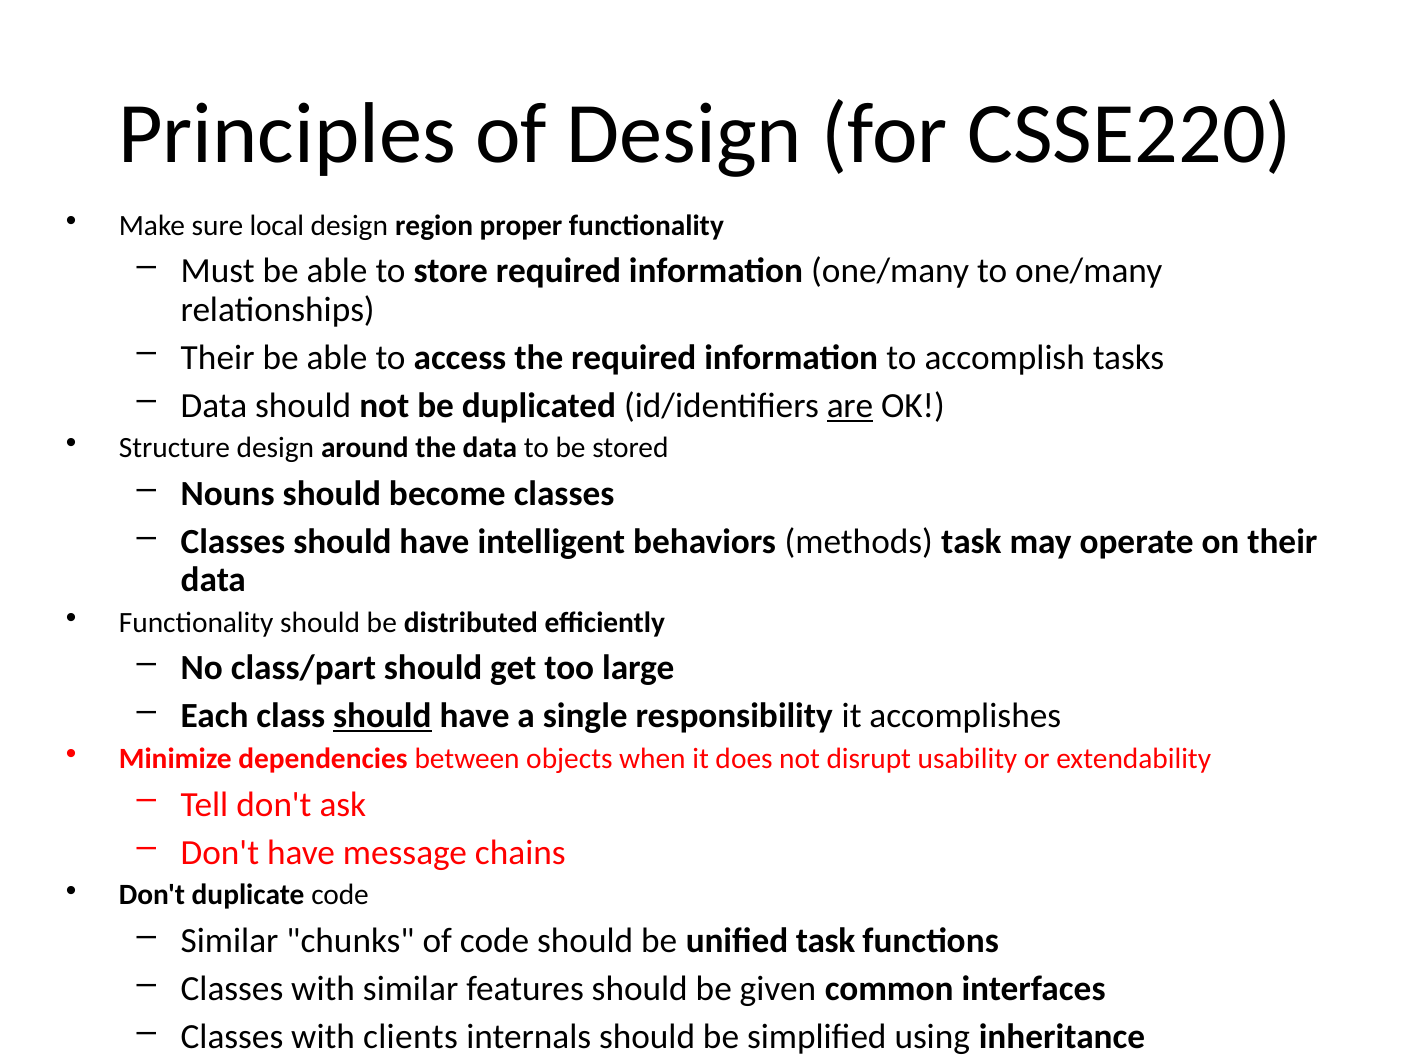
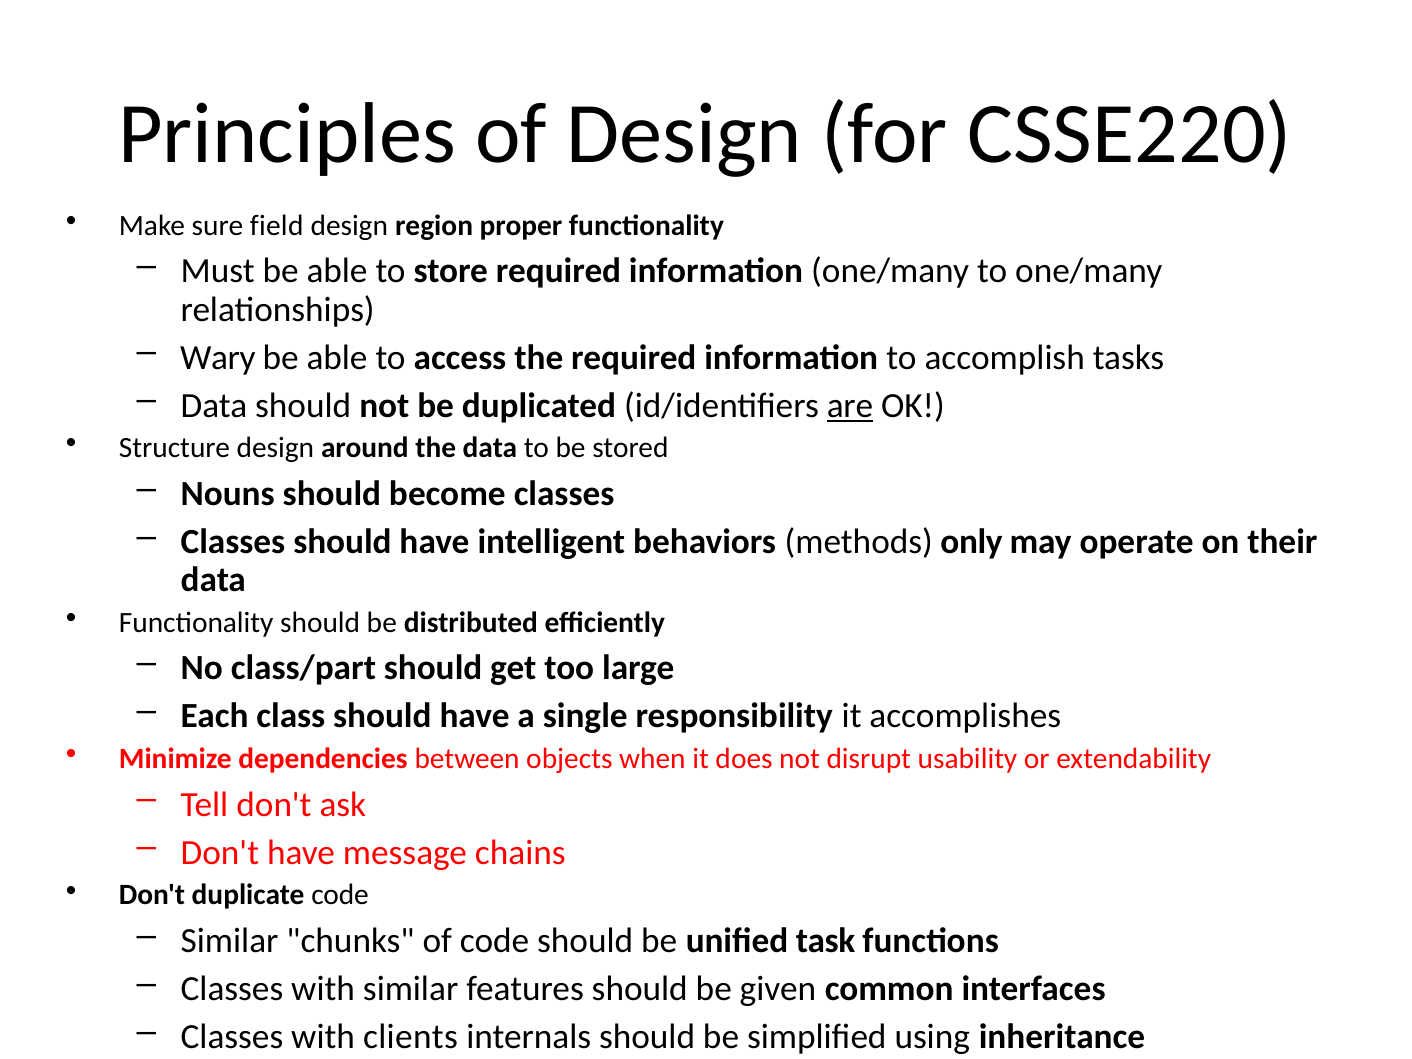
local: local -> field (277, 226)
Their: Their -> Wary (218, 357)
methods task: task -> only (972, 542)
should underline: present -> none (382, 716)
